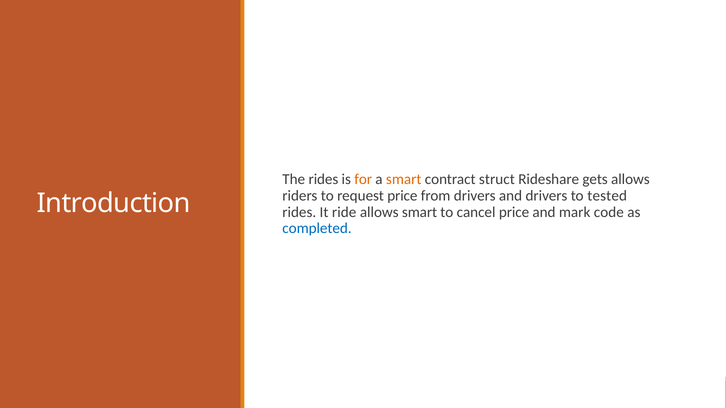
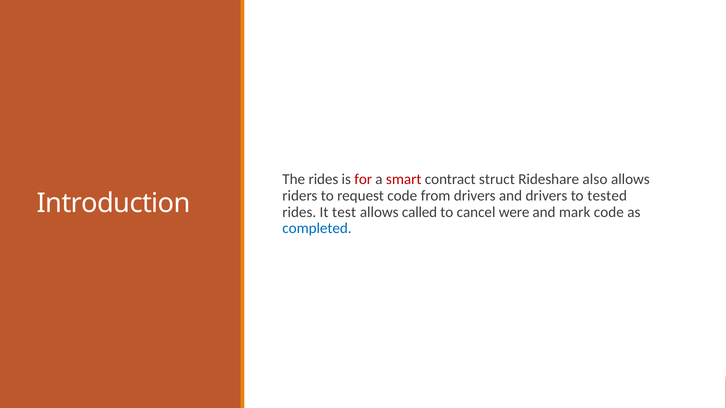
for colour: orange -> red (363, 180)
smart colour: orange -> red (404, 180)
gets: gets -> also (595, 180)
request price: price -> code (402, 196)
ride: ride -> test (344, 212)
allows smart: smart -> called (420, 212)
cancel price: price -> were (514, 212)
